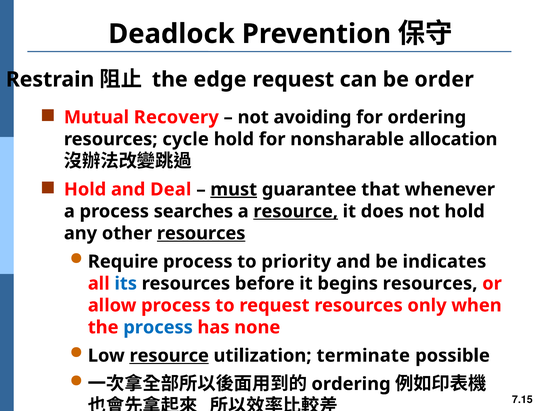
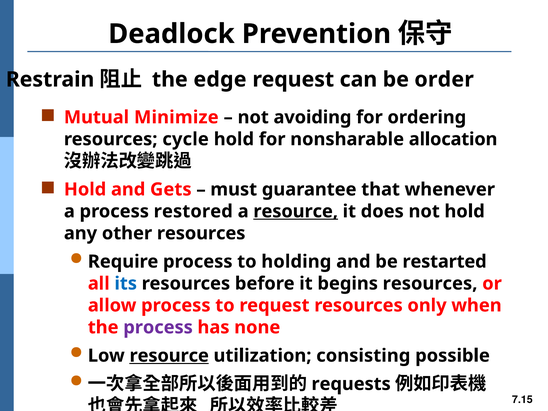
Recovery: Recovery -> Minimize (176, 117)
Deal: Deal -> Gets (171, 189)
must underline: present -> none (234, 189)
searches: searches -> restored (193, 211)
resources underline: present -> none (201, 233)
priority: priority -> holding (296, 262)
indicates: indicates -> restarted (445, 262)
process colour: blue -> purple (158, 327)
terminate: terminate -> consisting (363, 356)
ordering: ordering -> requests (351, 384)
